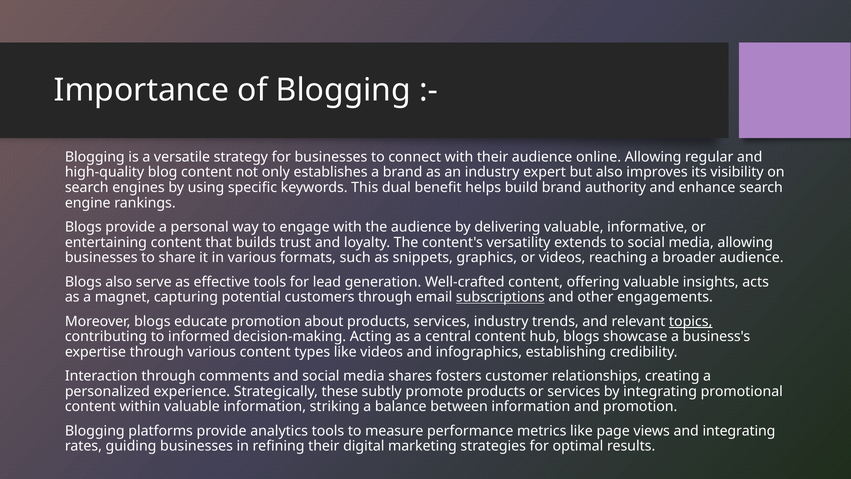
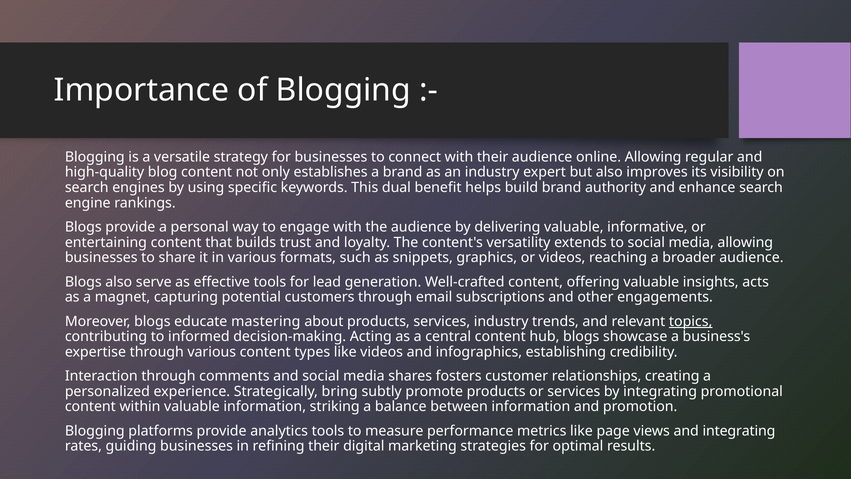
subscriptions underline: present -> none (500, 297)
educate promotion: promotion -> mastering (266, 321)
these: these -> bring (340, 391)
